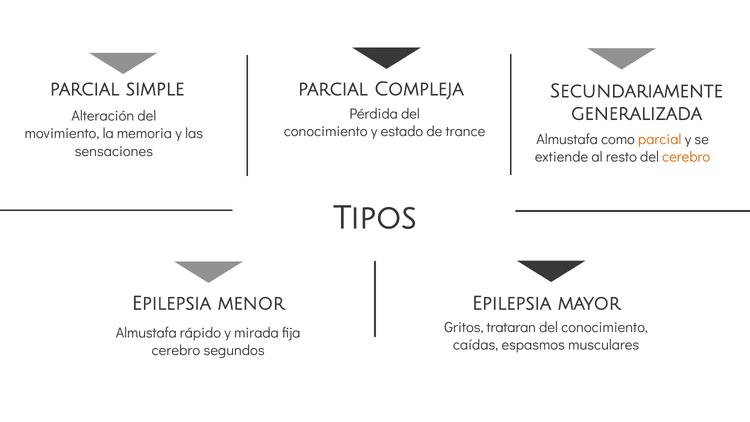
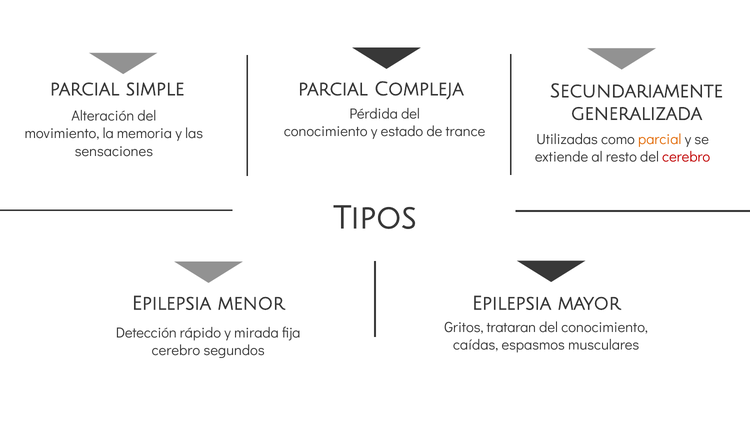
Almustafa: Almustafa -> Utilizadas (567, 140)
cerebro colour: orange -> red (686, 157)
Almustafa: Almustafa -> Detección (146, 333)
